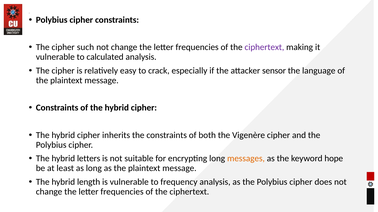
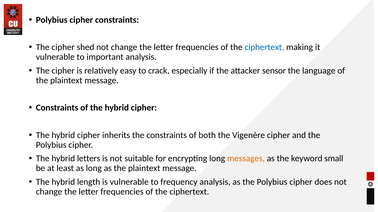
such: such -> shed (85, 47)
ciphertext colour: purple -> blue (264, 47)
calculated: calculated -> important (105, 57)
hope: hope -> small (334, 159)
